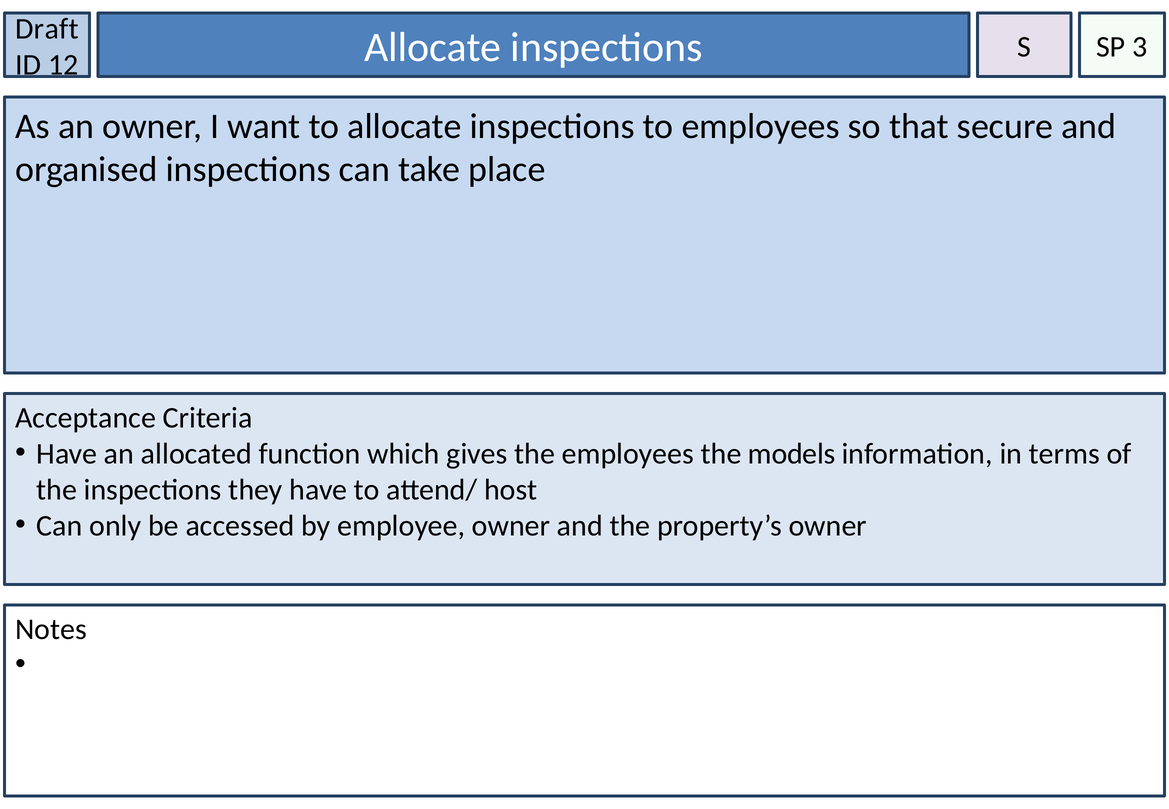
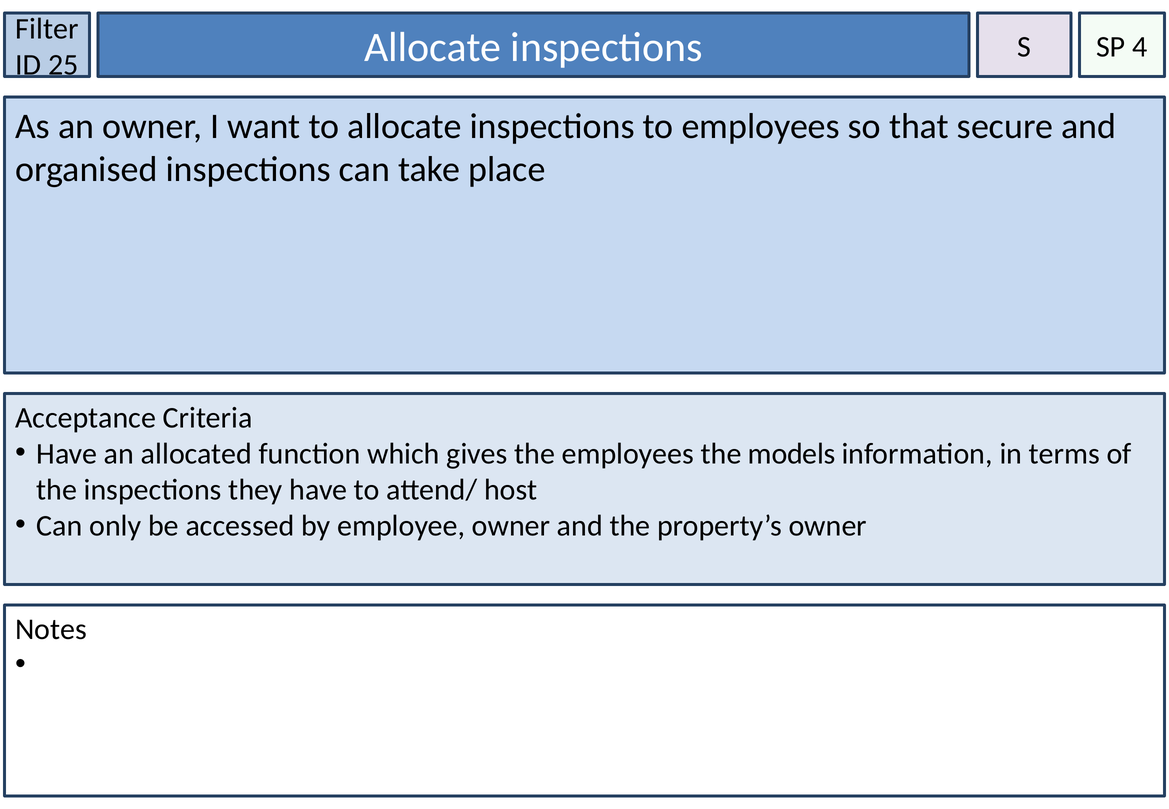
Draft: Draft -> Filter (47, 29)
3: 3 -> 4 (1140, 47)
12: 12 -> 25 (63, 65)
